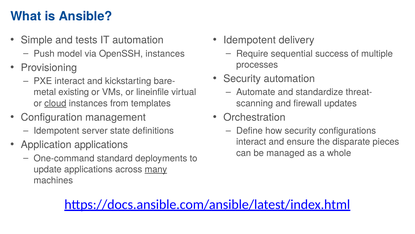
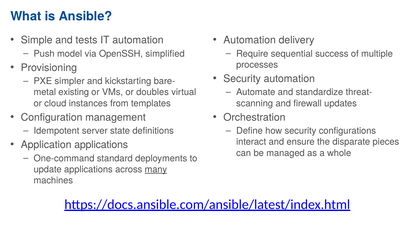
Idempotent: Idempotent -> Automation (250, 40)
OpenSSH instances: instances -> simplified (165, 54)
PXE interact: interact -> simpler (70, 81)
lineinfile: lineinfile -> doubles (153, 92)
cloud underline: present -> none (55, 103)
